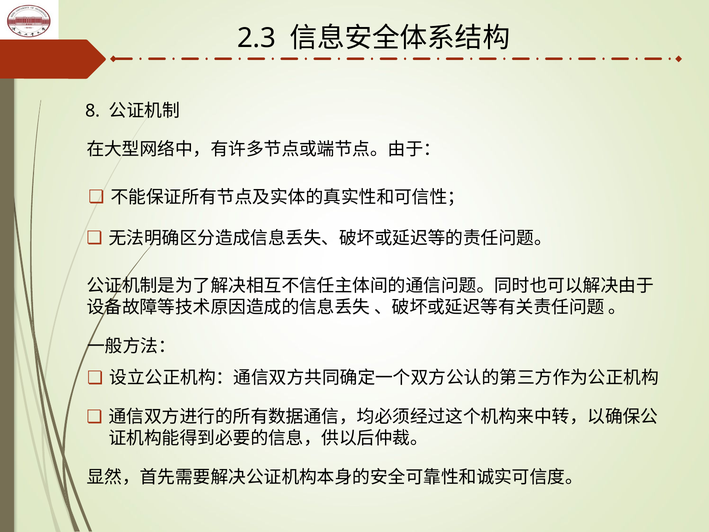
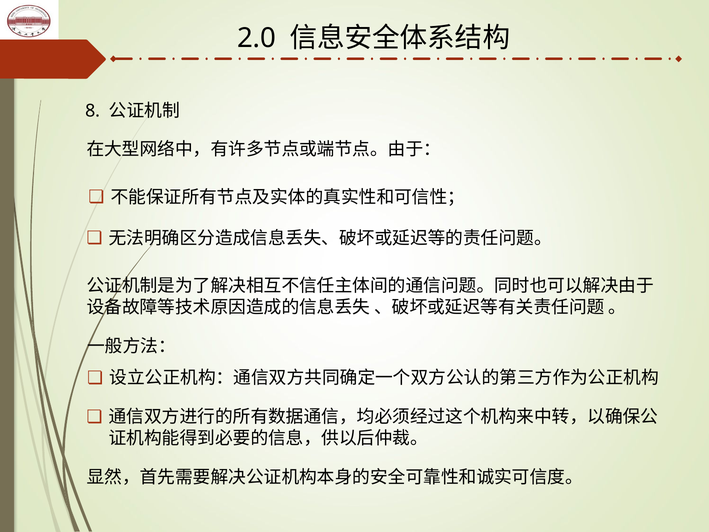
2.3: 2.3 -> 2.0 (257, 38)
